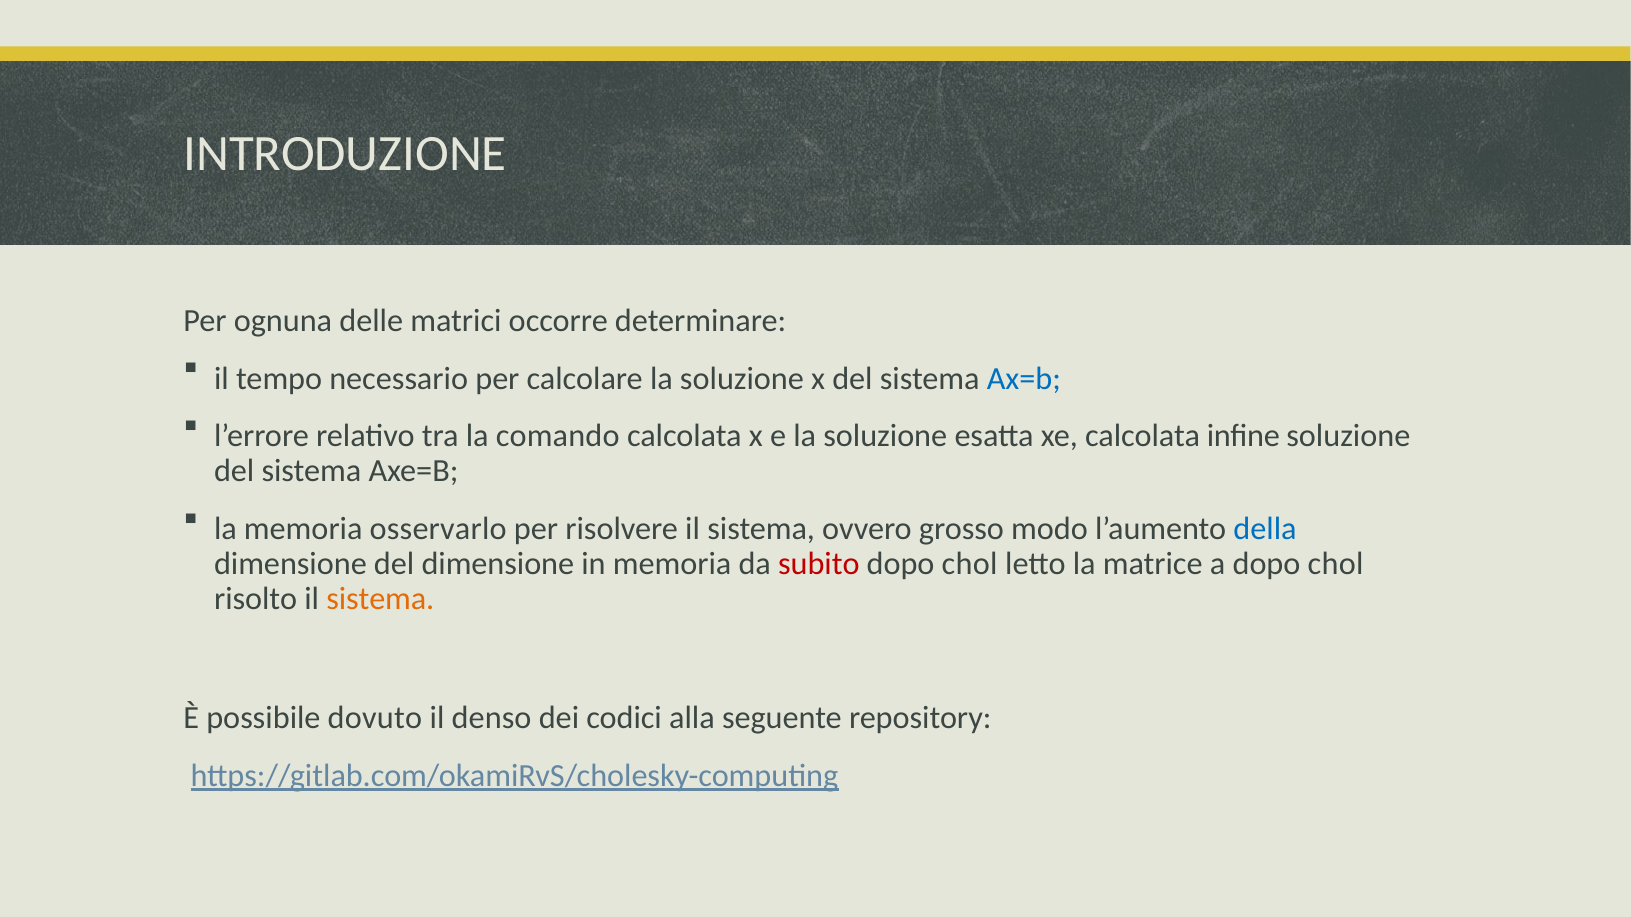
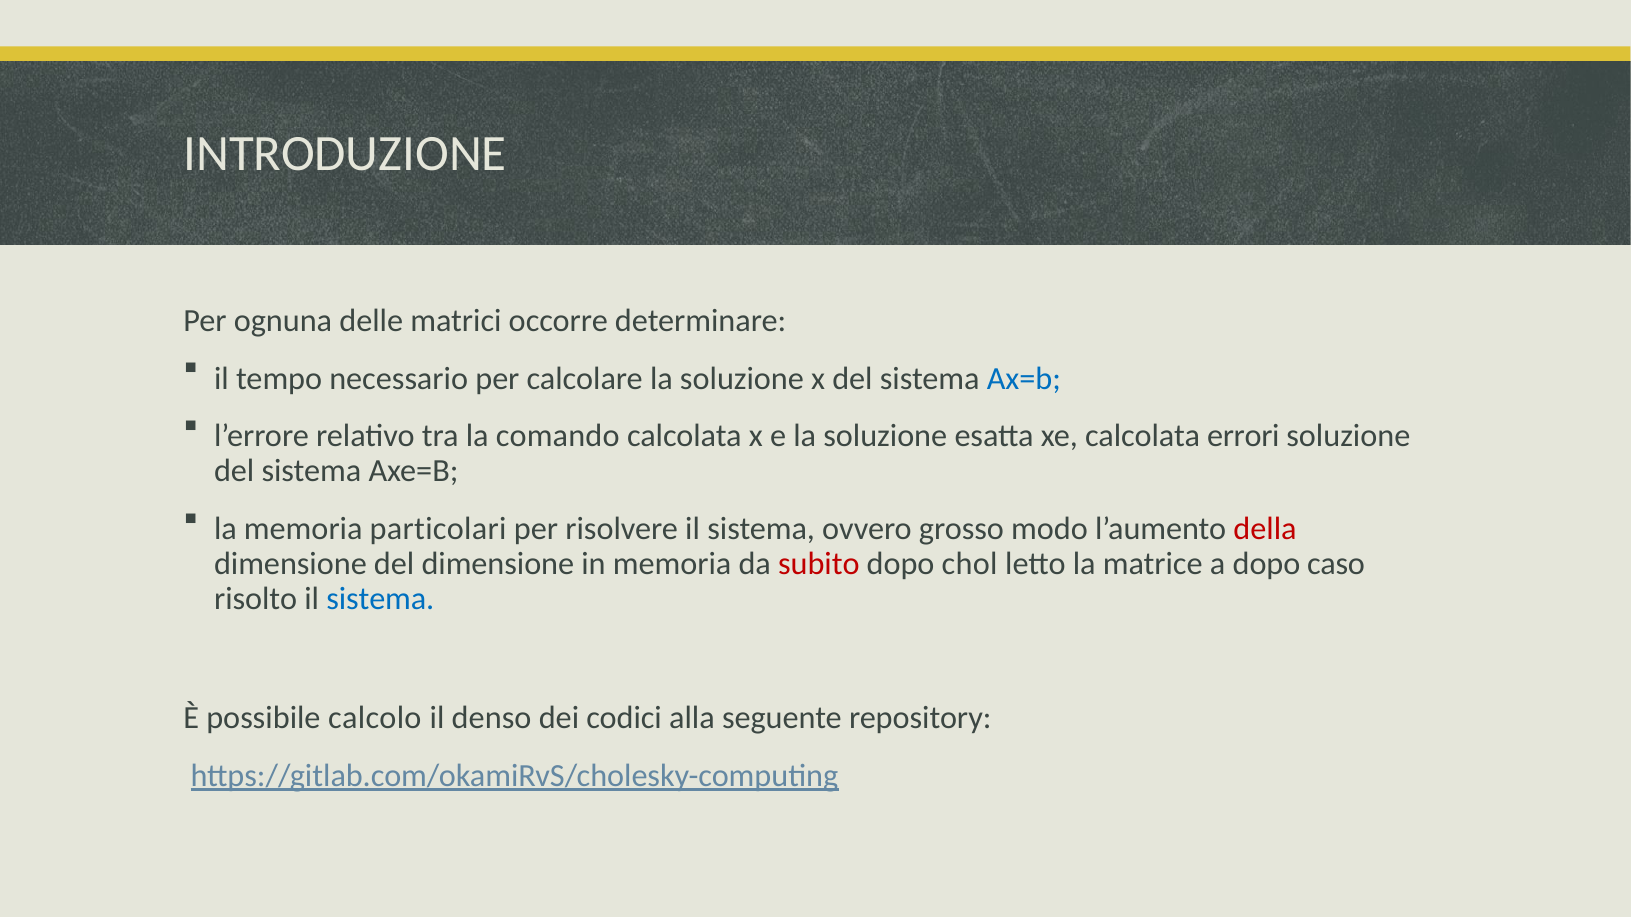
inﬁne: inﬁne -> errori (1243, 436)
osservarlo: osservarlo -> particolari (438, 529)
della colour: blue -> red (1265, 529)
a dopo chol: chol -> caso (1336, 564)
sistema colour: orange -> blue (380, 599)
dovuto: dovuto -> calcolo (375, 718)
